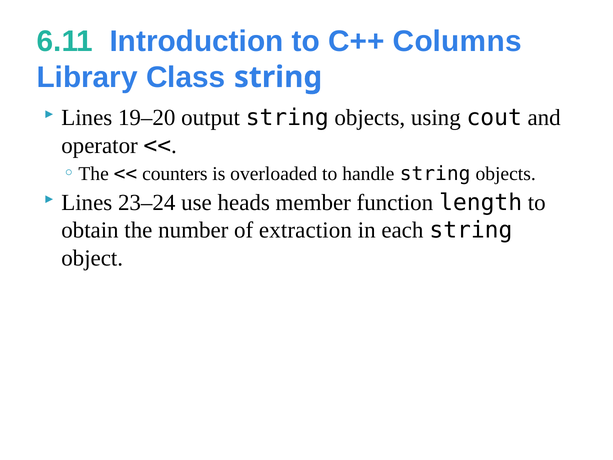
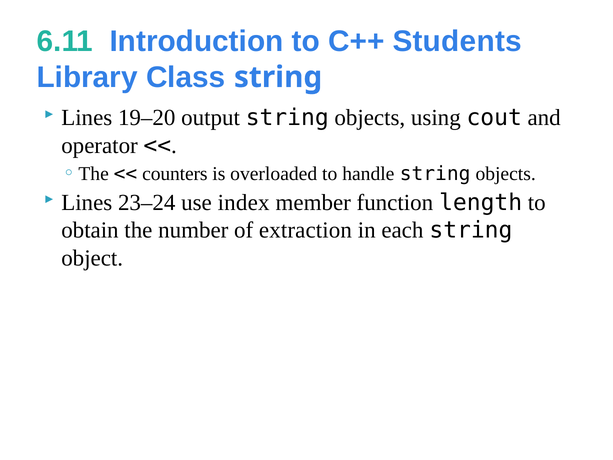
Columns: Columns -> Students (457, 41)
heads: heads -> index (244, 203)
